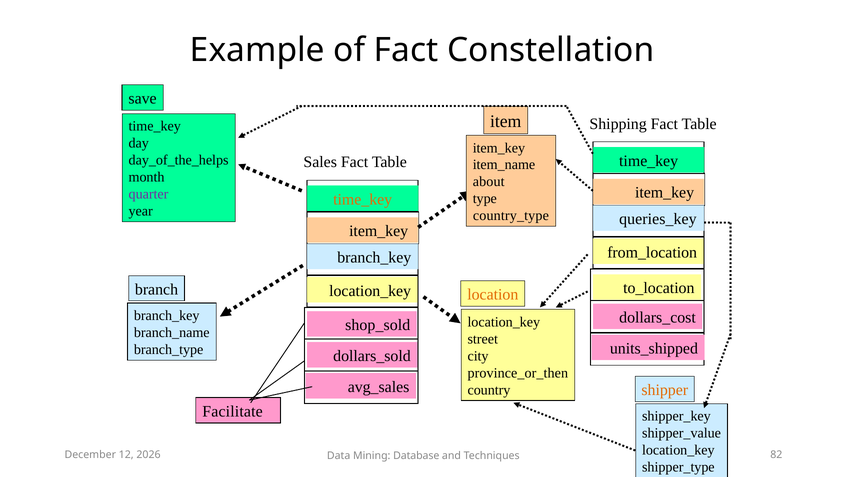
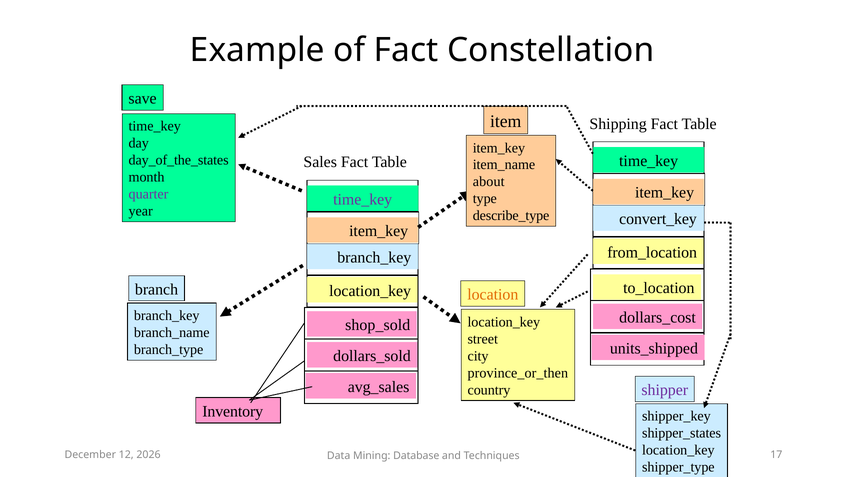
day_of_the_helps: day_of_the_helps -> day_of_the_states (179, 160)
time_key colour: orange -> purple (363, 199)
country_type: country_type -> describe_type (511, 215)
queries_key: queries_key -> convert_key (658, 219)
shipper colour: orange -> purple (665, 390)
Facilitate: Facilitate -> Inventory (233, 411)
shipper_value: shipper_value -> shipper_states (682, 433)
82: 82 -> 17 (776, 454)
